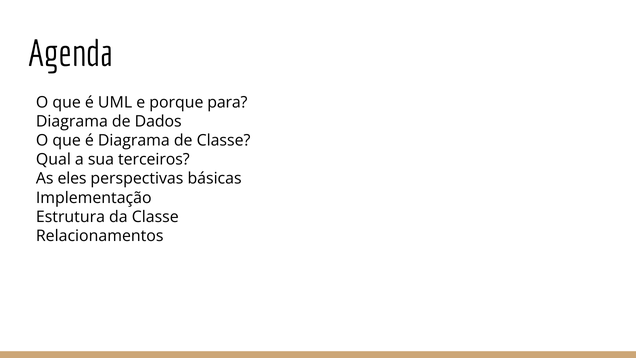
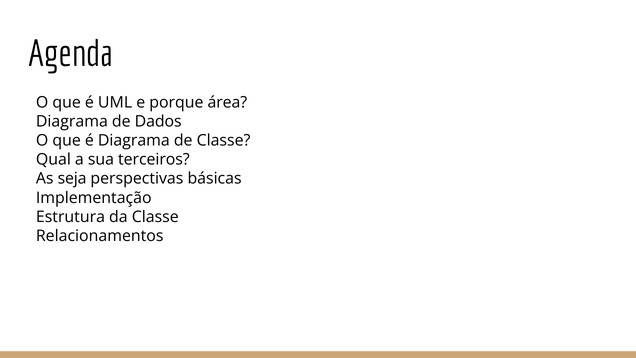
para: para -> área (227, 102)
eles: eles -> seja (72, 179)
